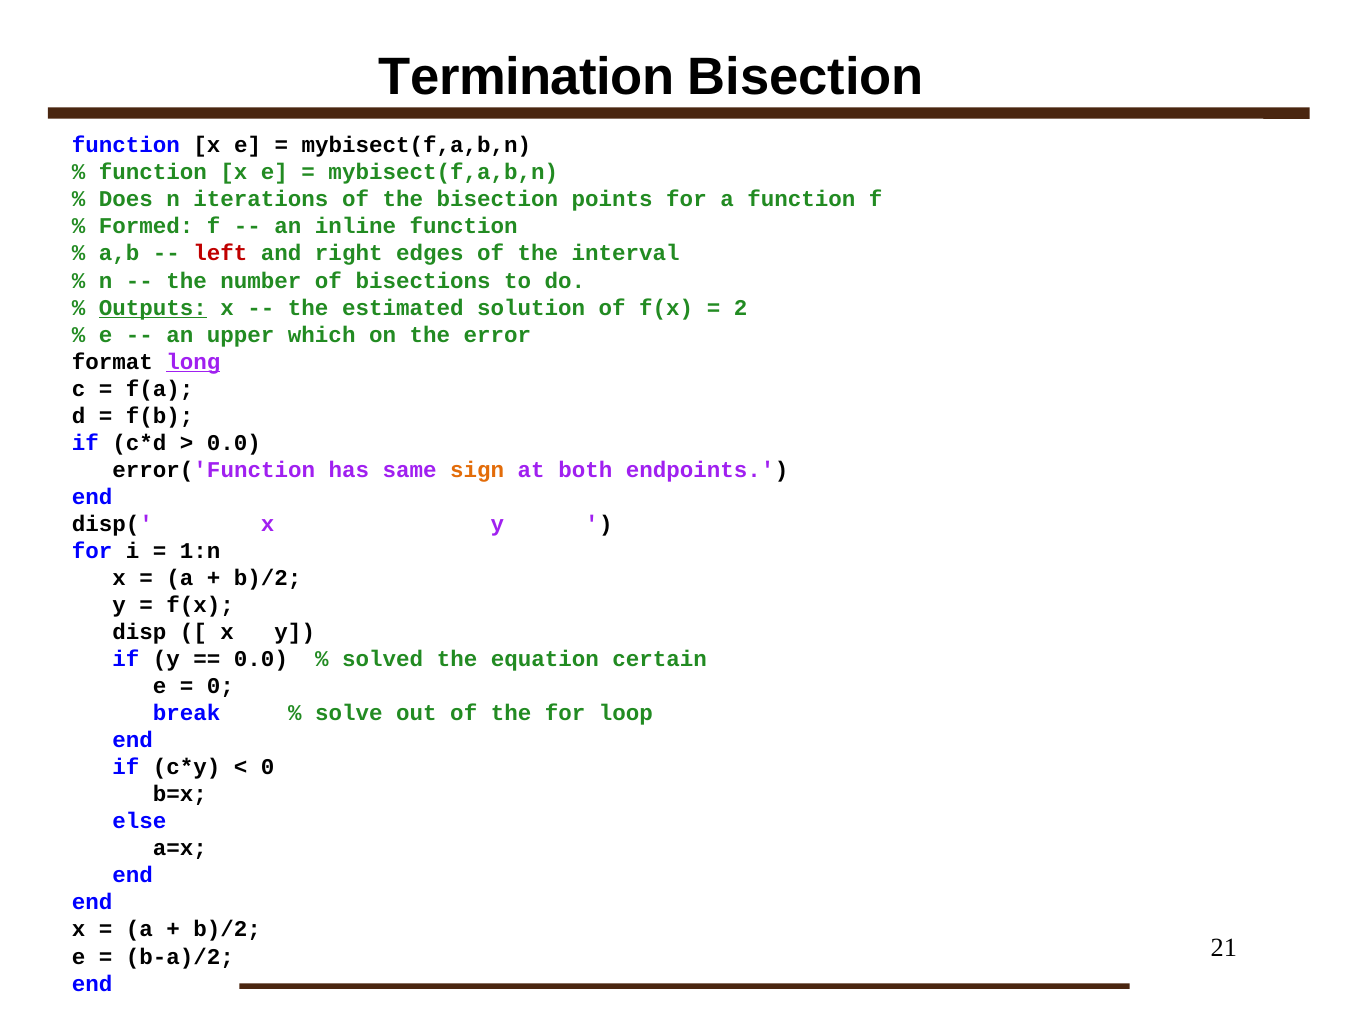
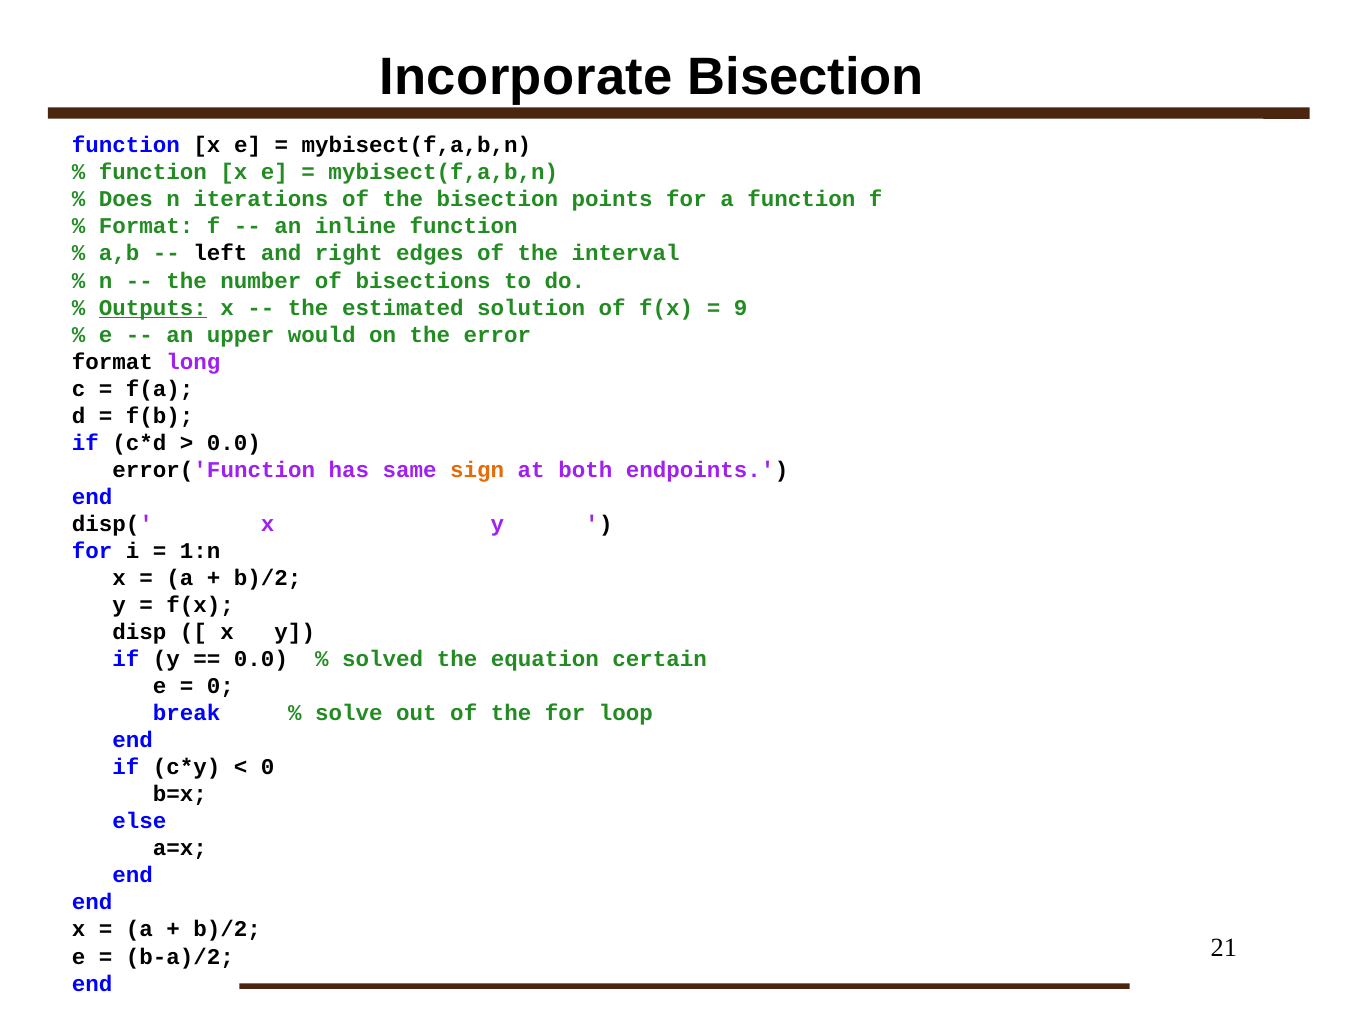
Termination: Termination -> Incorporate (526, 77)
Formed: Formed -> Format (146, 227)
left colour: red -> black (220, 254)
2: 2 -> 9 (741, 308)
which: which -> would (322, 335)
long underline: present -> none (193, 362)
